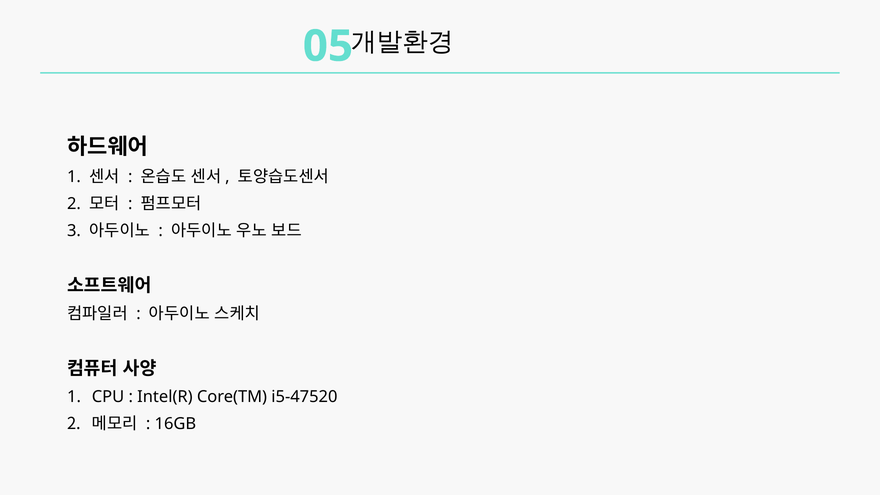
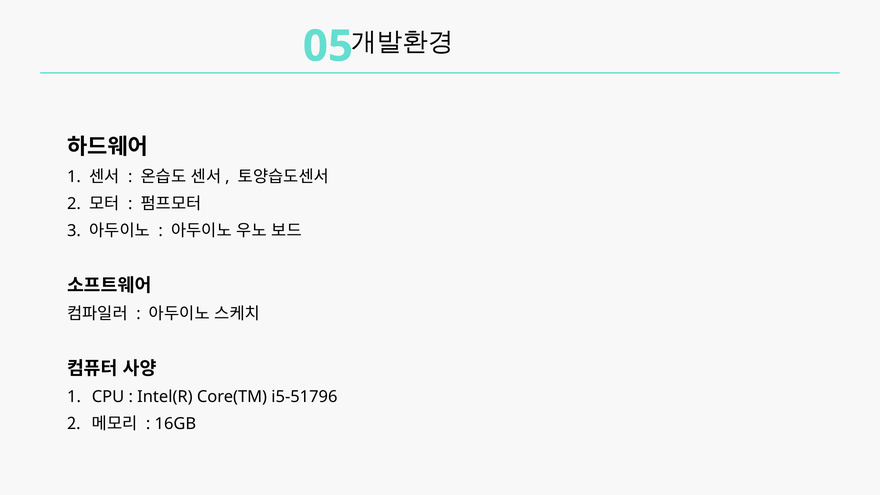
i5-47520: i5-47520 -> i5-51796 (304, 397)
